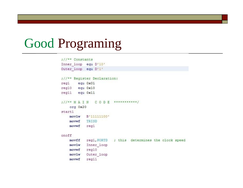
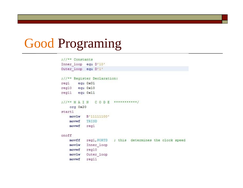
Good colour: green -> orange (39, 43)
